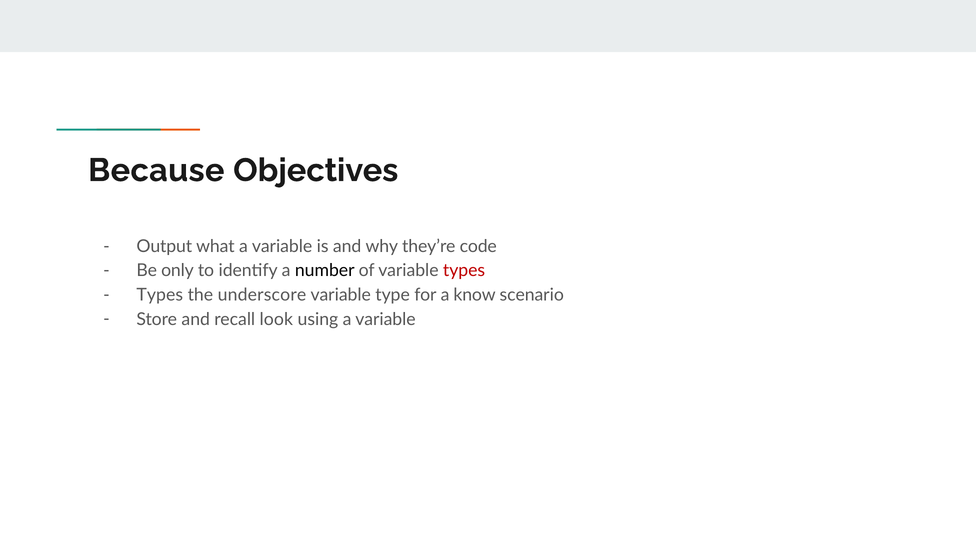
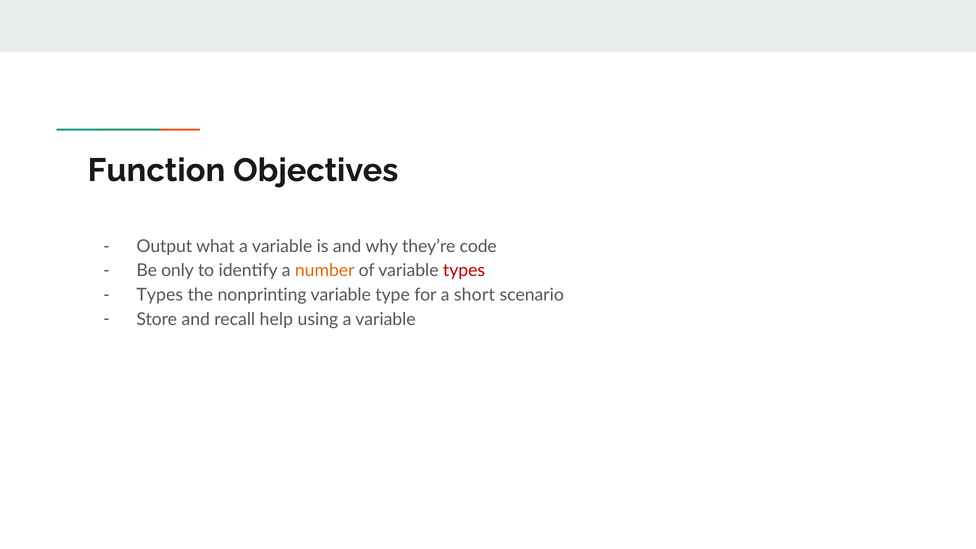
Because: Because -> Function (156, 170)
number colour: black -> orange (325, 271)
underscore: underscore -> nonprinting (262, 295)
know: know -> short (474, 295)
look: look -> help (276, 319)
